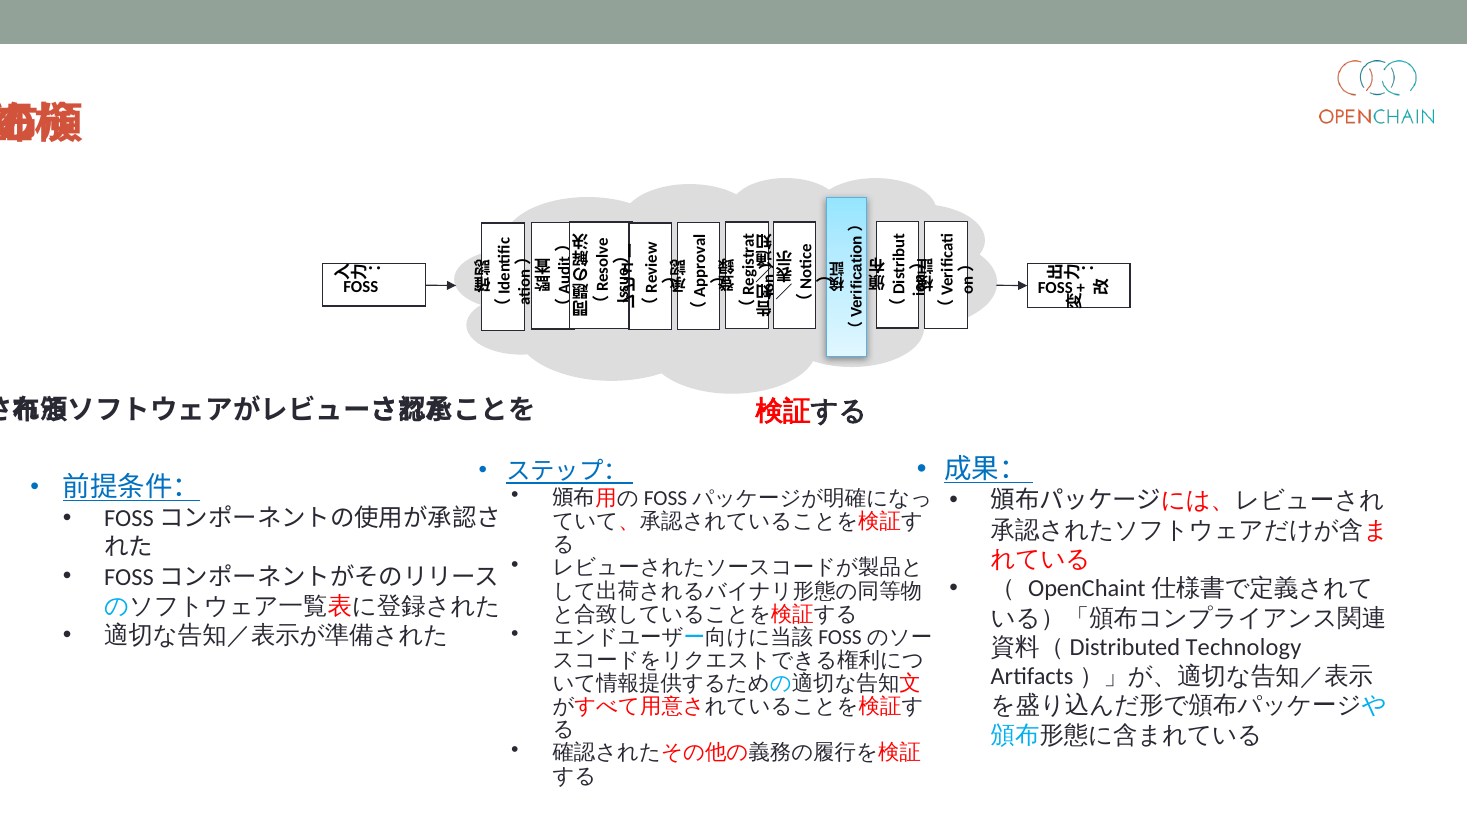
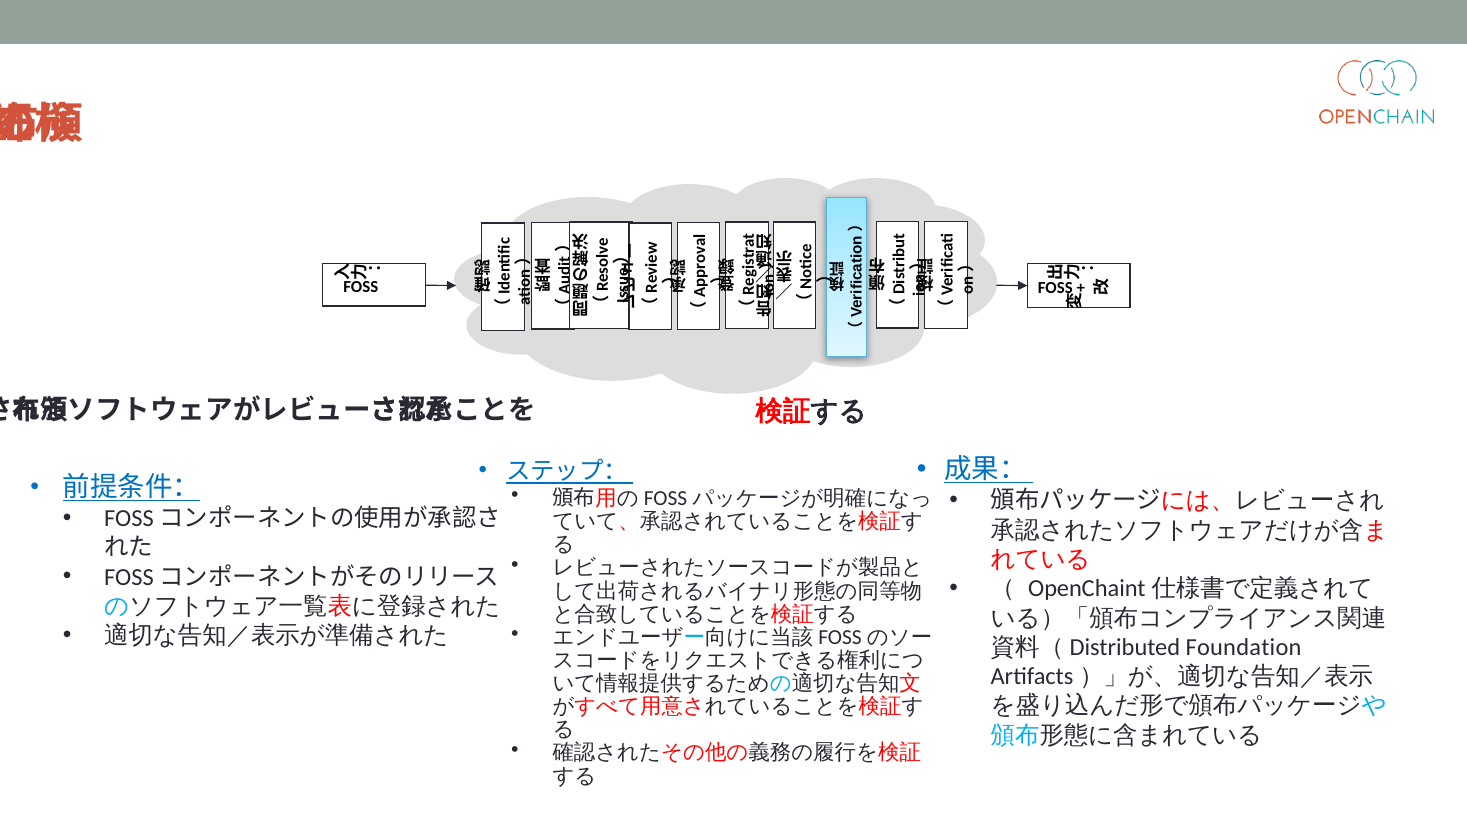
Technology: Technology -> Foundation (1244, 647)
